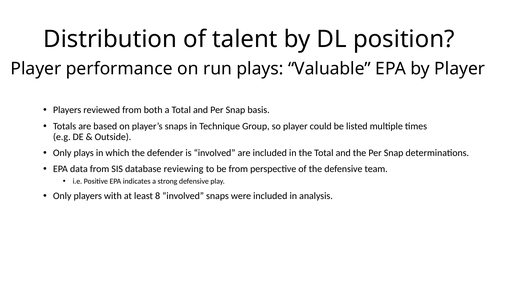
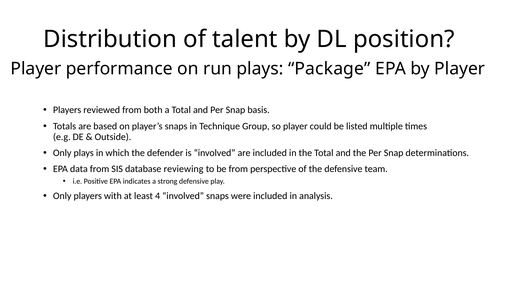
Valuable: Valuable -> Package (329, 69)
8: 8 -> 4 (158, 196)
